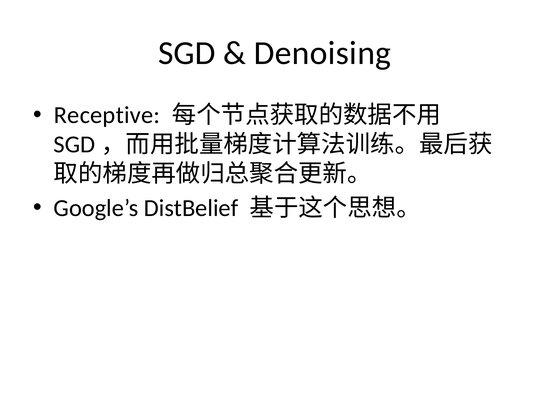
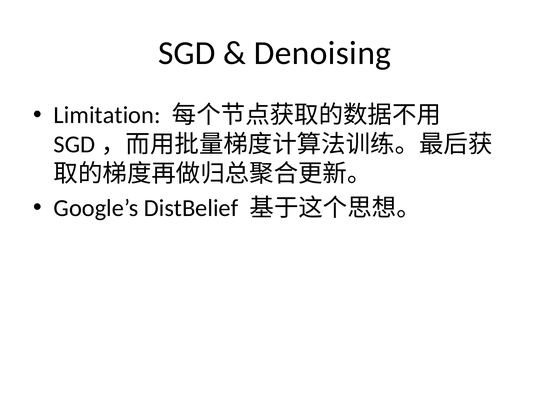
Receptive: Receptive -> Limitation (107, 115)
